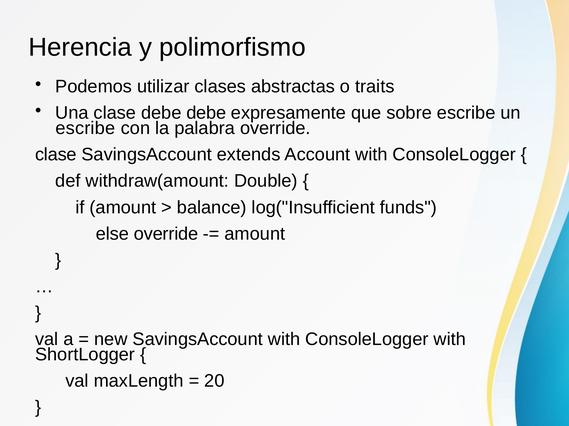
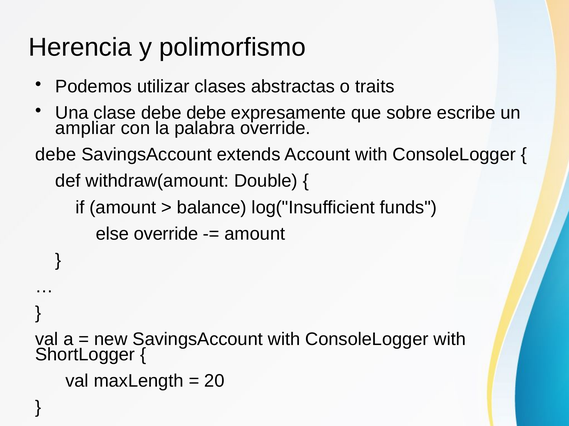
escribe: escribe -> ampliar (85, 128)
clase: clase -> debe (56, 155)
